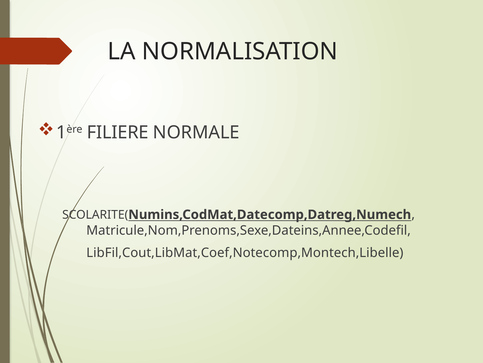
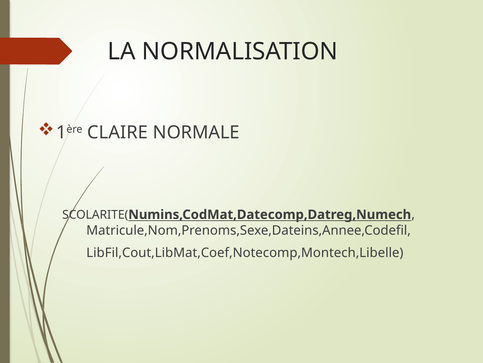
FILIERE: FILIERE -> CLAIRE (118, 132)
